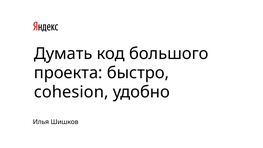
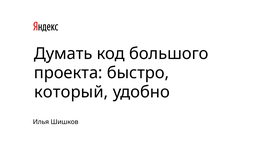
cohesion: cohesion -> который (71, 92)
